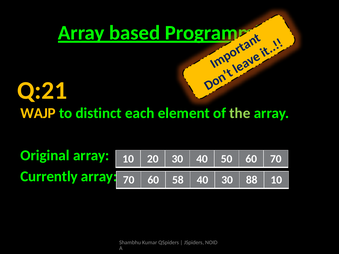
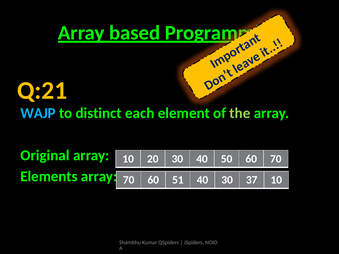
WAJP colour: yellow -> light blue (38, 113)
Currently: Currently -> Elements (49, 177)
58: 58 -> 51 (178, 180)
88: 88 -> 37 (252, 180)
